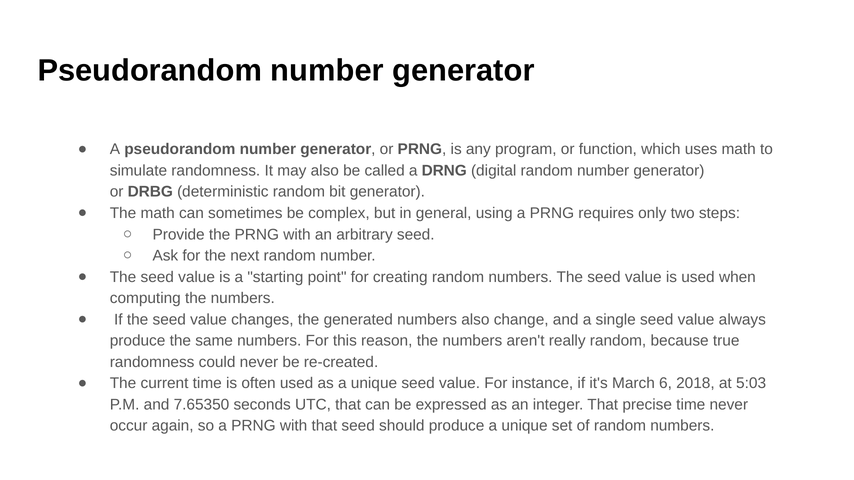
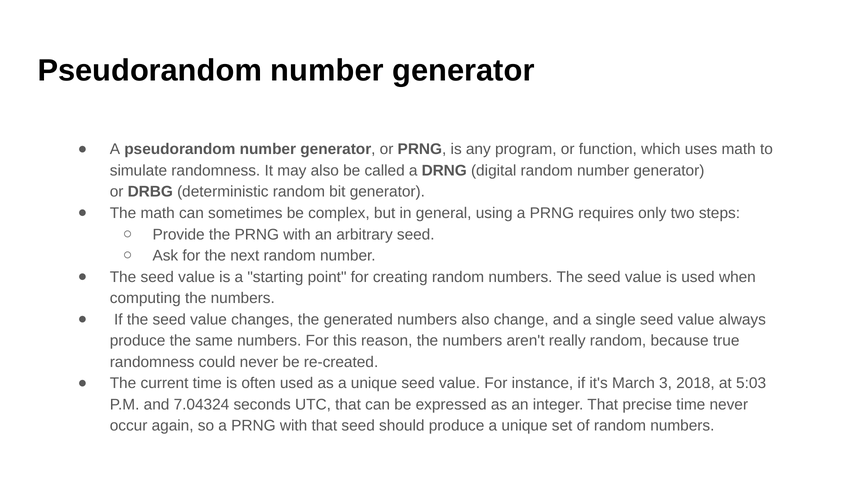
6: 6 -> 3 (666, 384)
7.65350: 7.65350 -> 7.04324 (201, 405)
